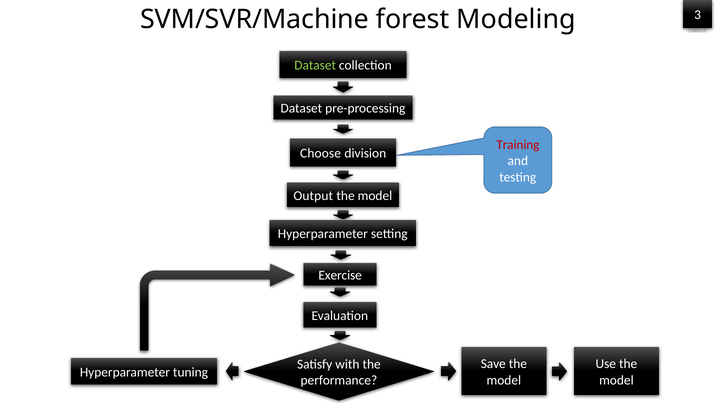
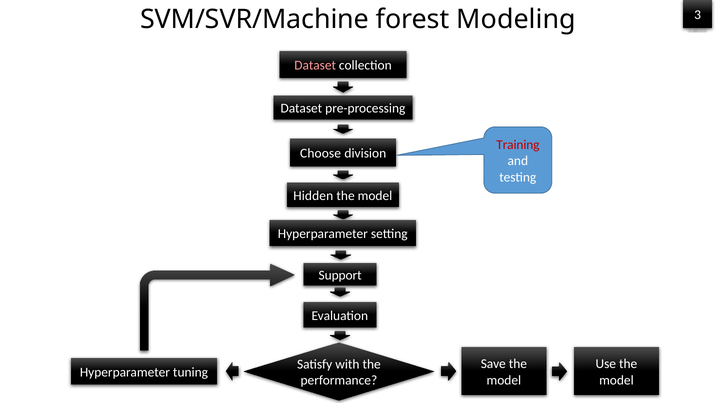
Dataset colour: light green -> pink (315, 65)
Output: Output -> Hidden (313, 196)
Exercise: Exercise -> Support (340, 275)
